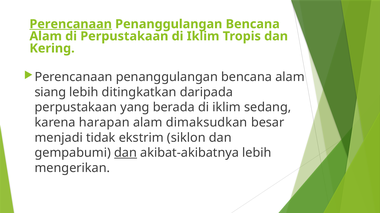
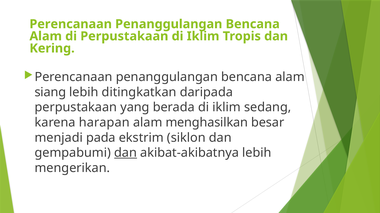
Perencanaan underline: present -> none (71, 24)
dimaksudkan: dimaksudkan -> menghasilkan (207, 123)
tidak: tidak -> pada (101, 138)
